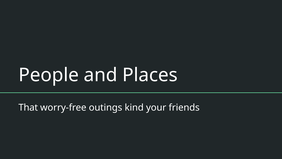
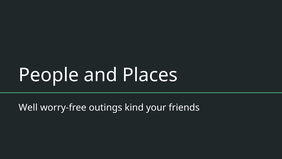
That: That -> Well (28, 107)
